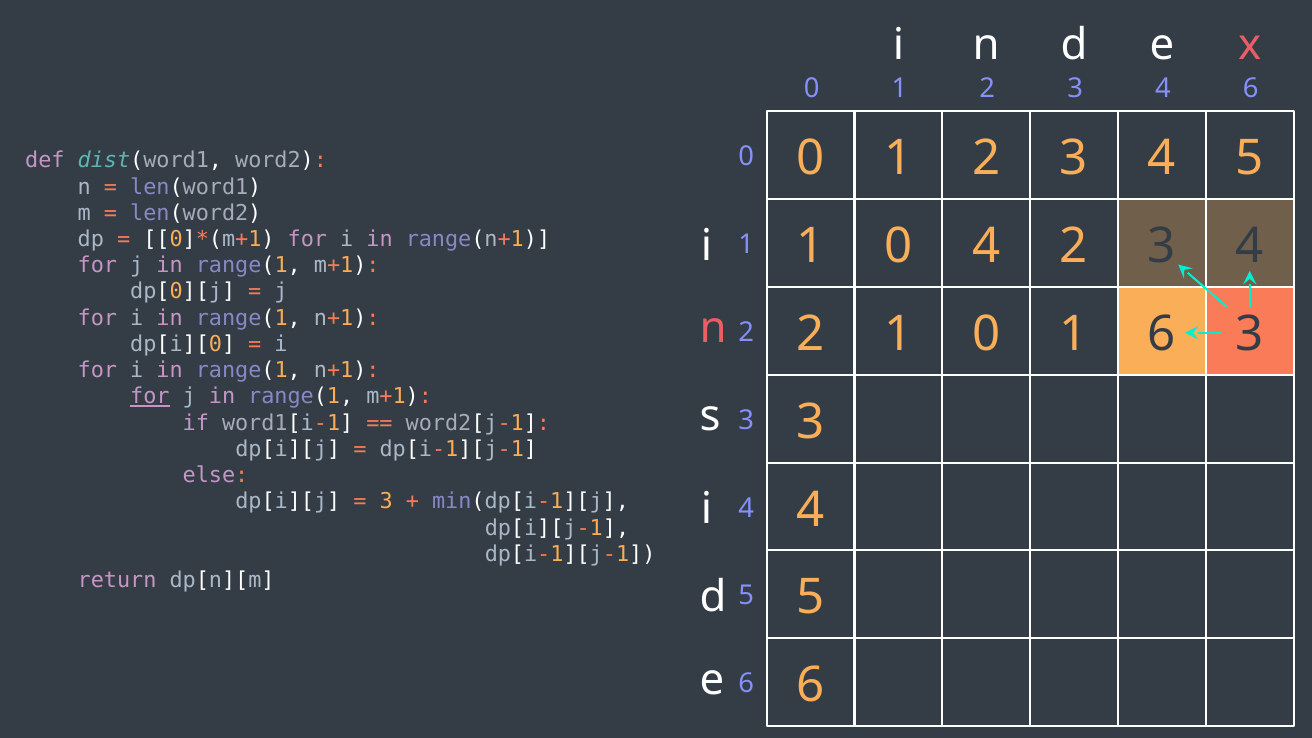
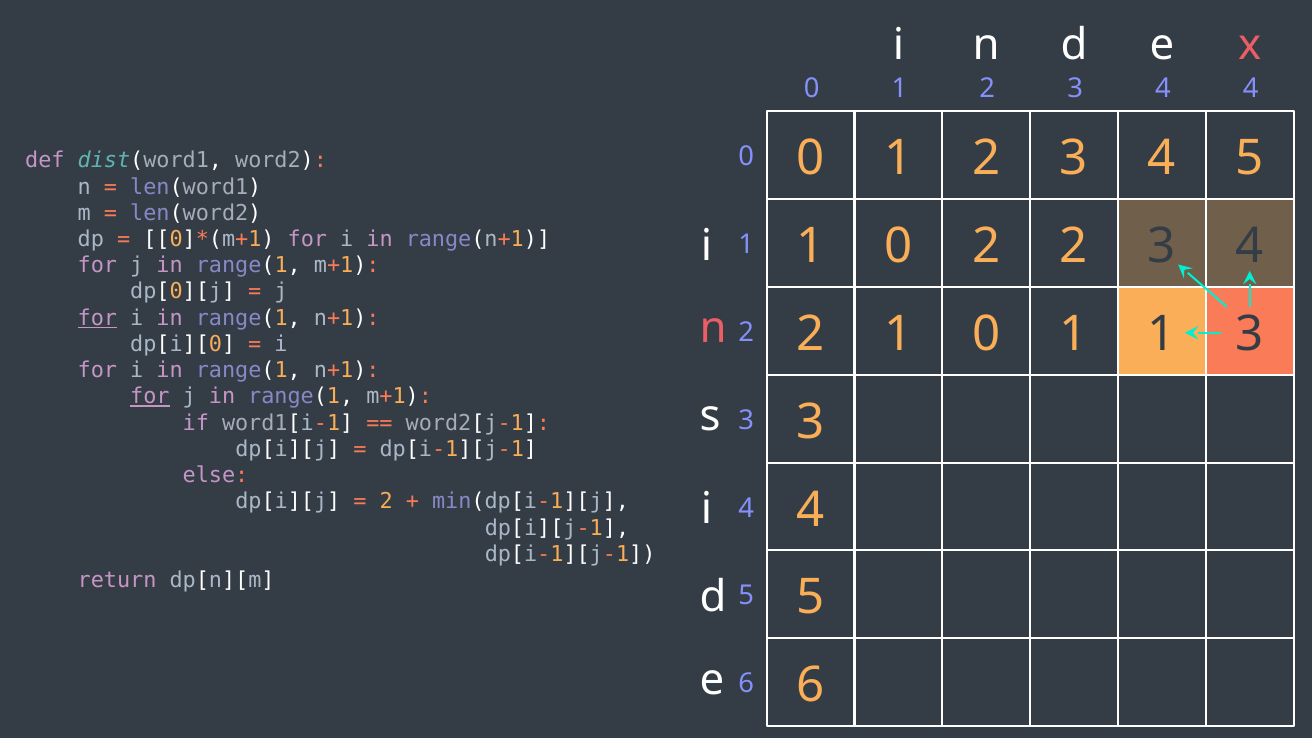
4 6: 6 -> 4 (1251, 89)
0 4: 4 -> 2 (986, 246)
for underline: none -> present (97, 318)
1 6: 6 -> 1 (1162, 334)
3: 3 -> 2 (386, 502)
